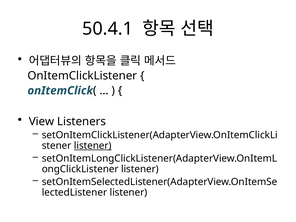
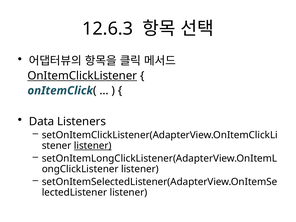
50.4.1: 50.4.1 -> 12.6.3 (108, 29)
OnItemClickListener underline: none -> present (82, 76)
View: View -> Data (42, 122)
